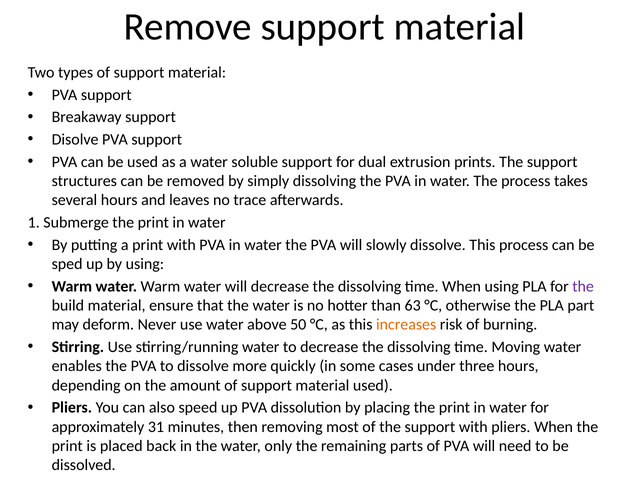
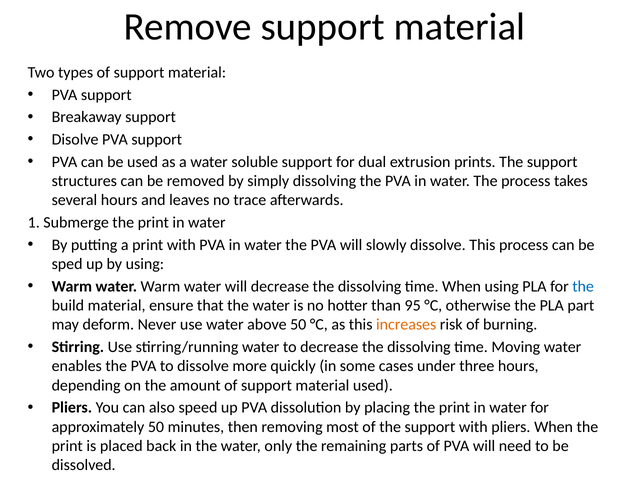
the colour: purple -> blue (583, 287)
63: 63 -> 95 (413, 306)
approximately 31: 31 -> 50 (156, 427)
